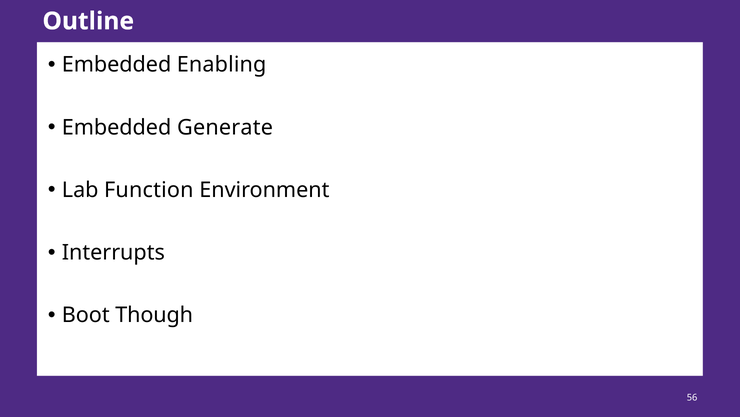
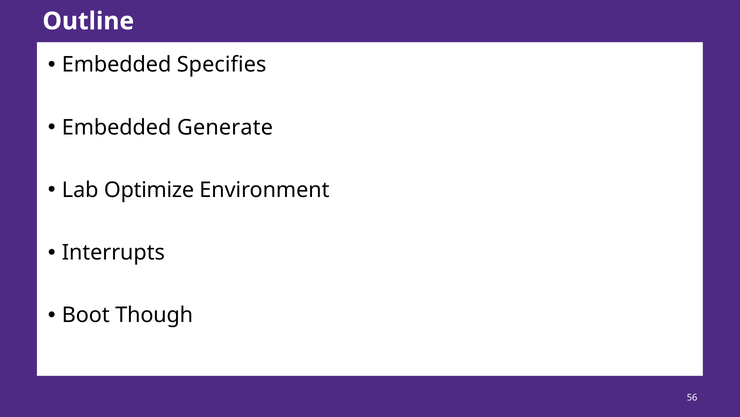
Enabling: Enabling -> Specifies (222, 65)
Function: Function -> Optimize (149, 190)
